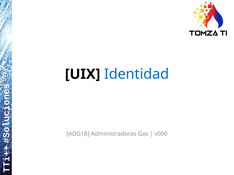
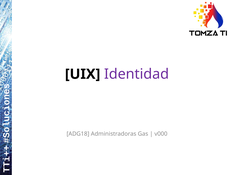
Identidad colour: blue -> purple (137, 74)
